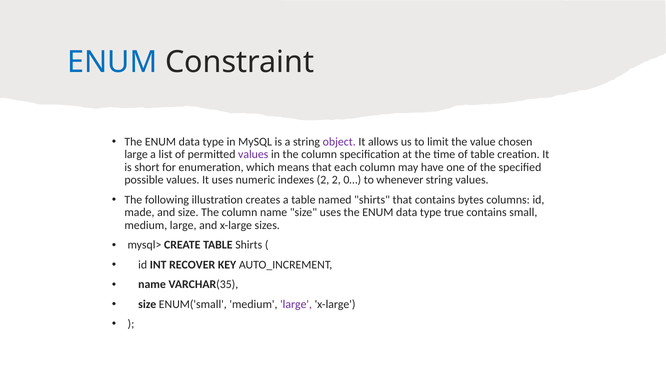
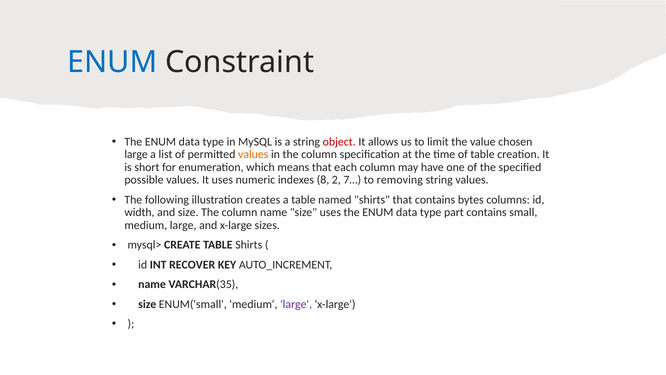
object colour: purple -> red (339, 142)
values colour: purple -> orange (253, 154)
indexes 2: 2 -> 8 (323, 180)
0…: 0… -> 7… (352, 180)
whenever: whenever -> removing (400, 180)
made: made -> width (140, 212)
true: true -> part (454, 212)
